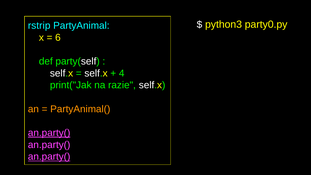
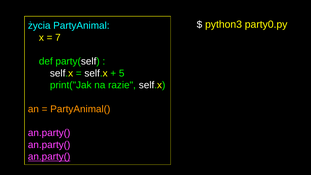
rstrip: rstrip -> życia (39, 26)
6: 6 -> 7 (58, 38)
4: 4 -> 5 (122, 73)
an.party( underline: present -> none (49, 133)
